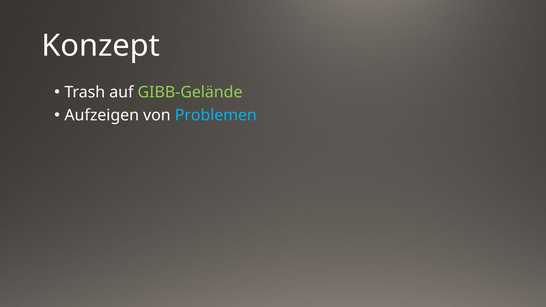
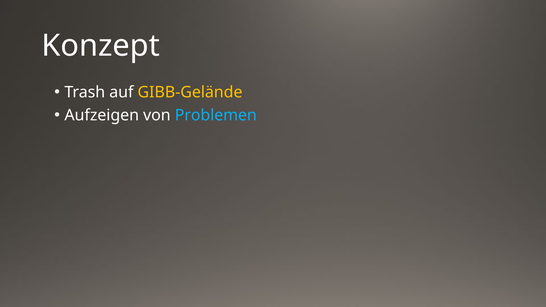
GIBB-Gelände colour: light green -> yellow (190, 92)
